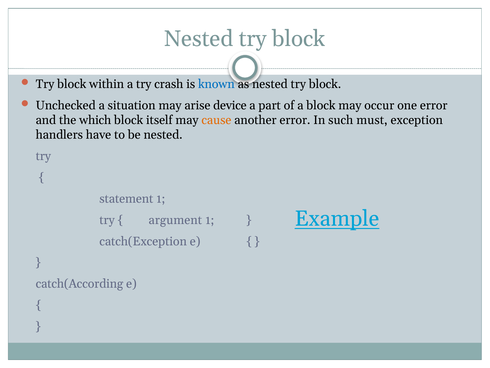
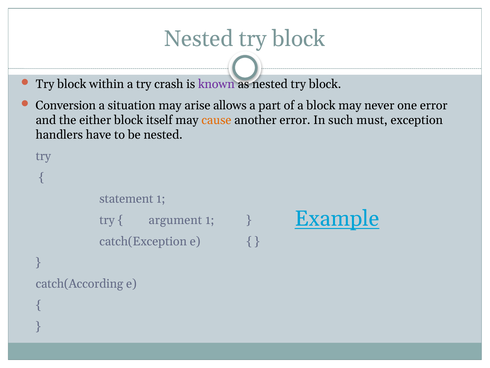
known colour: blue -> purple (216, 84)
Unchecked: Unchecked -> Conversion (66, 105)
device: device -> allows (230, 105)
occur: occur -> never (379, 105)
which: which -> either (95, 120)
